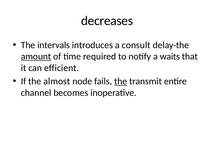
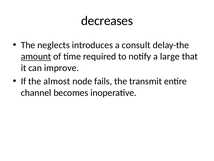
intervals: intervals -> neglects (54, 45)
waits: waits -> large (170, 56)
efficient: efficient -> improve (61, 68)
the underline: present -> none (121, 81)
